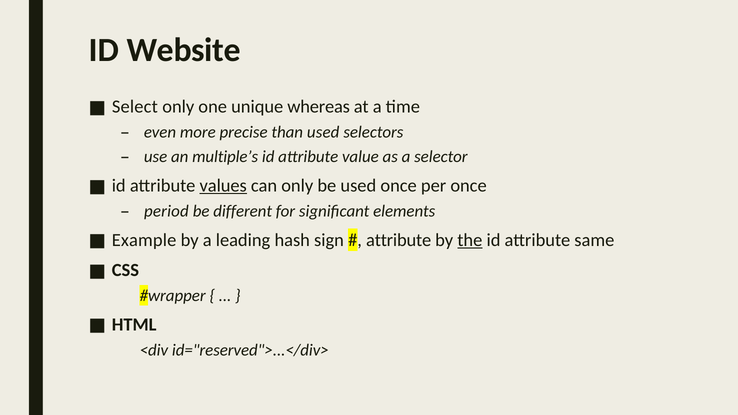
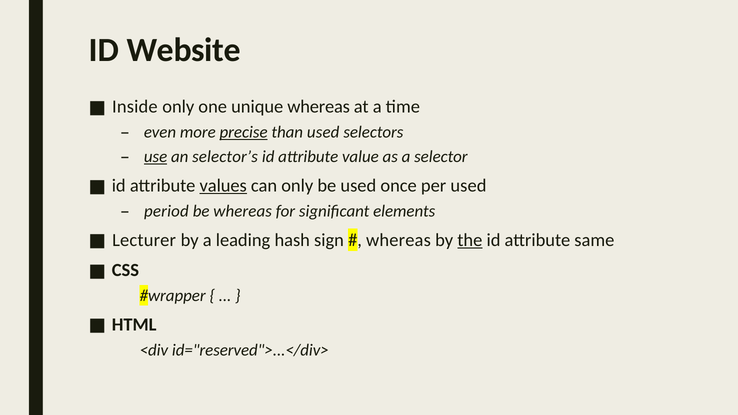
Select: Select -> Inside (135, 107)
precise underline: none -> present (244, 132)
use underline: none -> present (156, 157)
multiple’s: multiple’s -> selector’s (225, 157)
per once: once -> used (468, 186)
be different: different -> whereas (243, 211)
Example: Example -> Lecturer (144, 240)
attribute: attribute -> whereas (398, 240)
